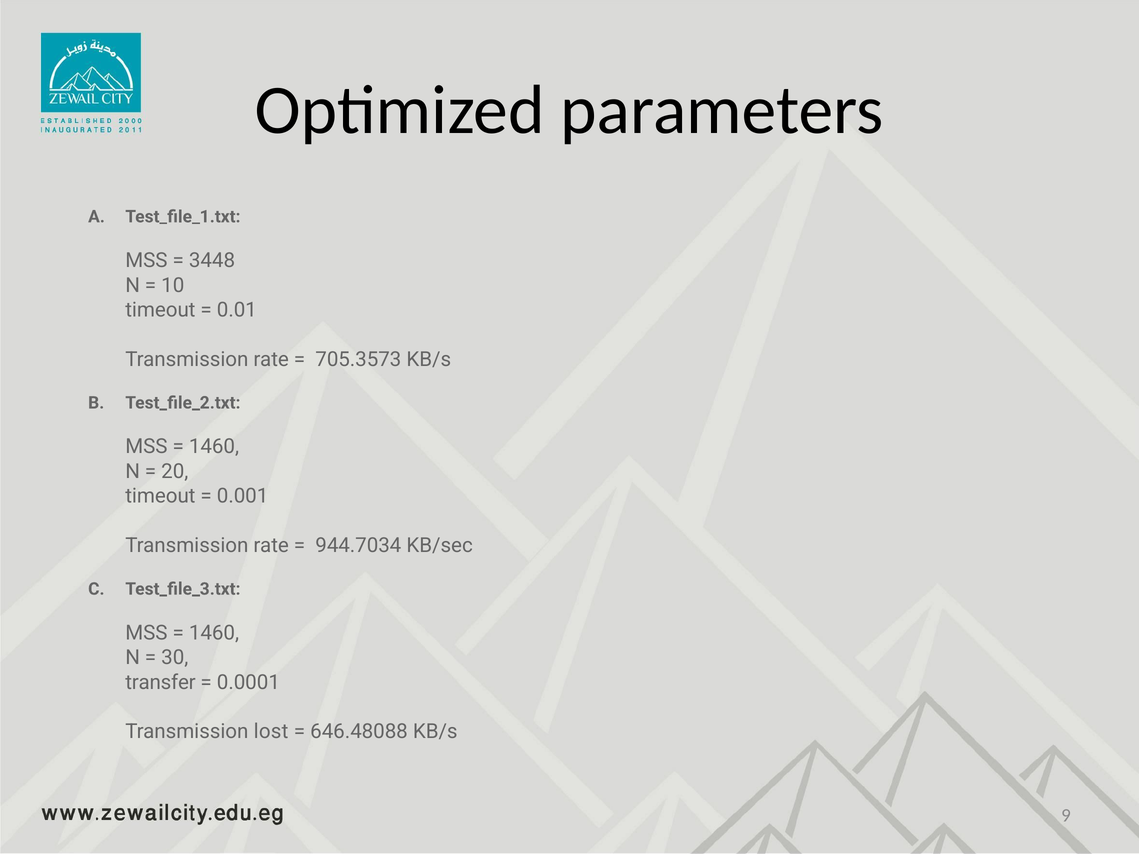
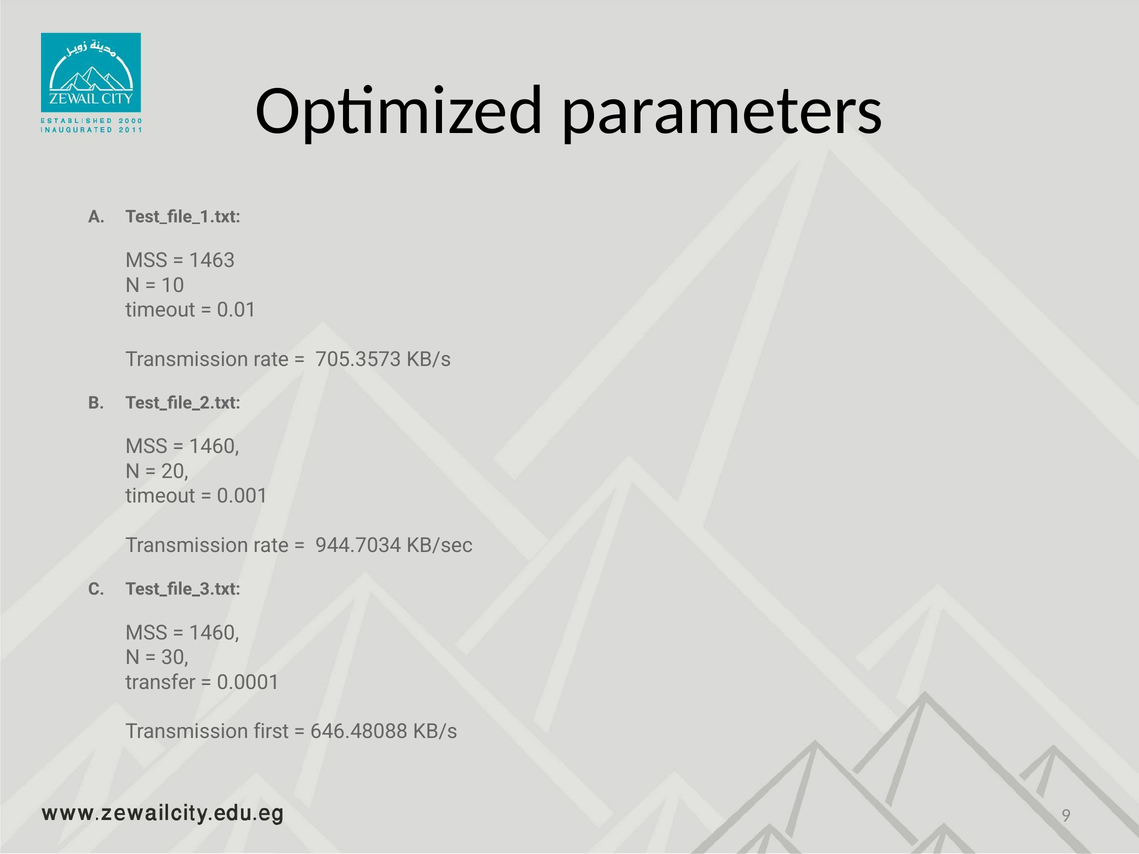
3448: 3448 -> 1463 (212, 261)
lost: lost -> first (271, 732)
